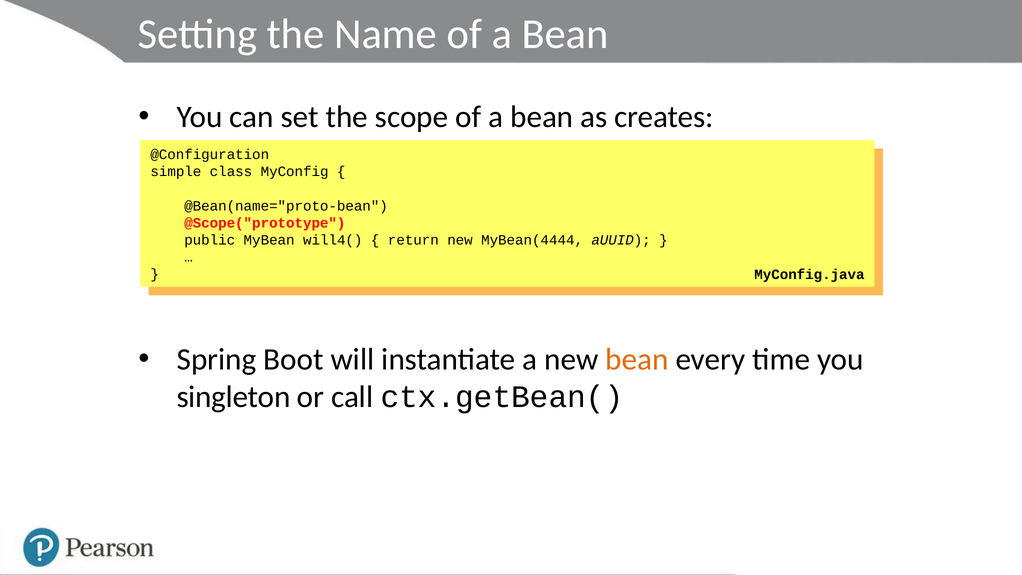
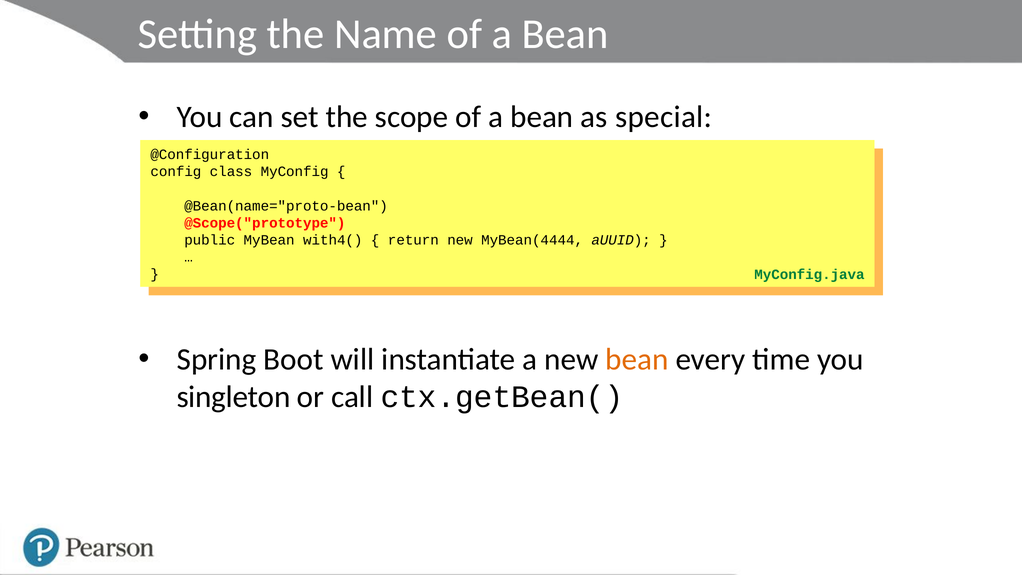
creates: creates -> special (664, 117)
simple: simple -> config (176, 172)
will4(: will4( -> with4( (333, 240)
MyConfig.java colour: black -> green (809, 274)
